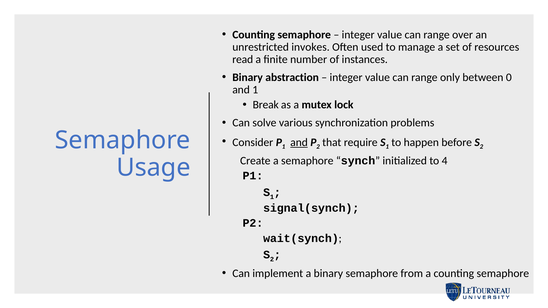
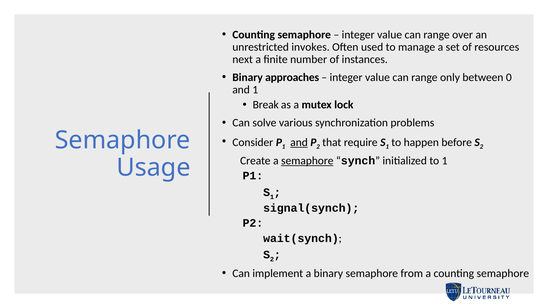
read: read -> next (243, 59)
abstraction: abstraction -> approaches (292, 77)
semaphore underline: none -> present (307, 161)
to 4: 4 -> 1 (445, 161)
